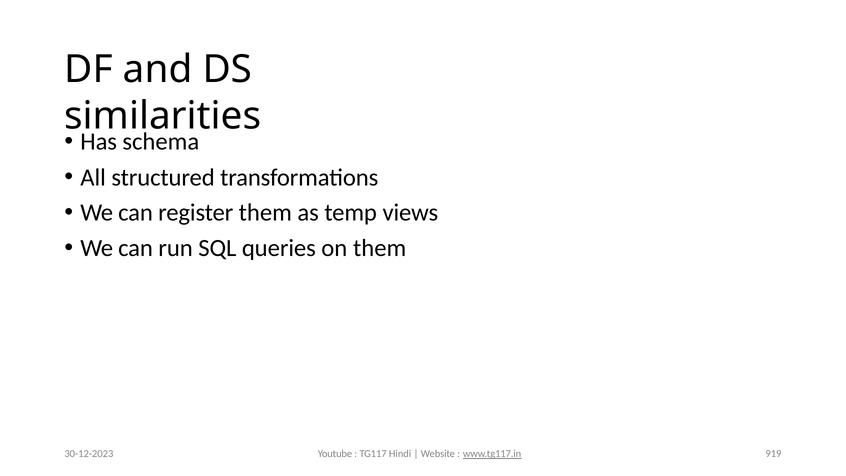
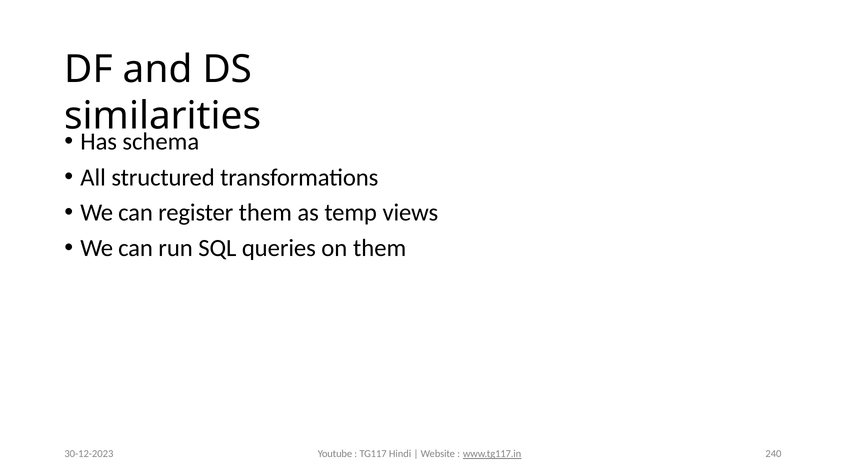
919: 919 -> 240 (773, 454)
